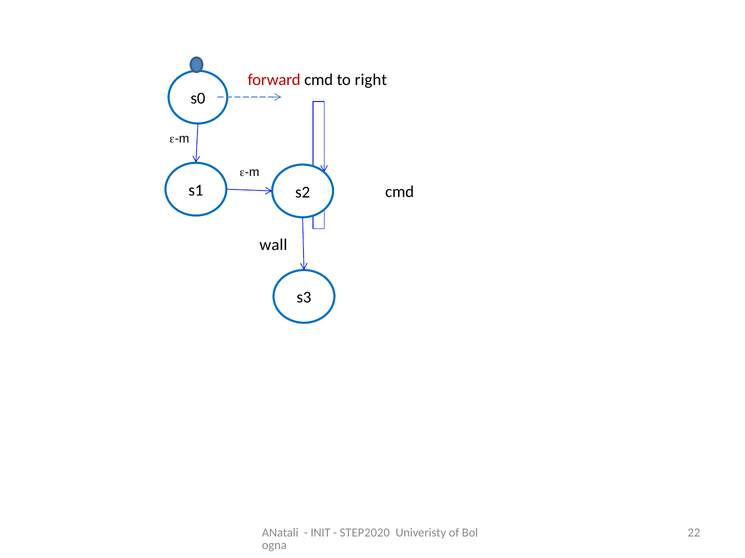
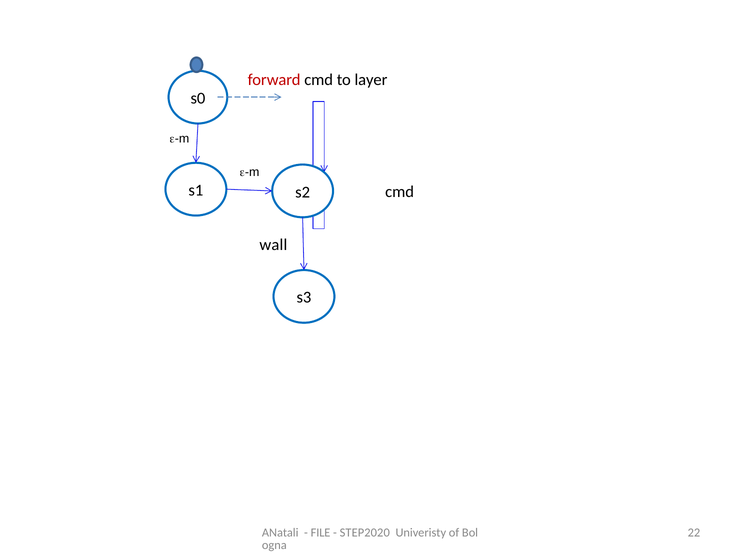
right: right -> layer (371, 80)
INIT: INIT -> FILE (321, 533)
